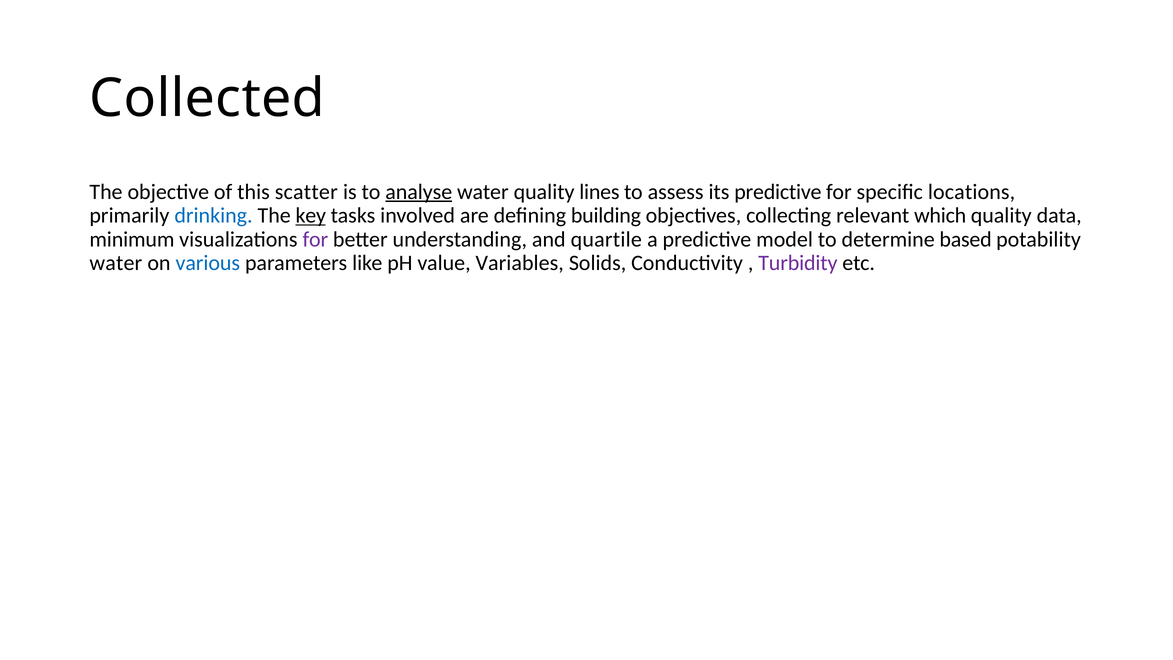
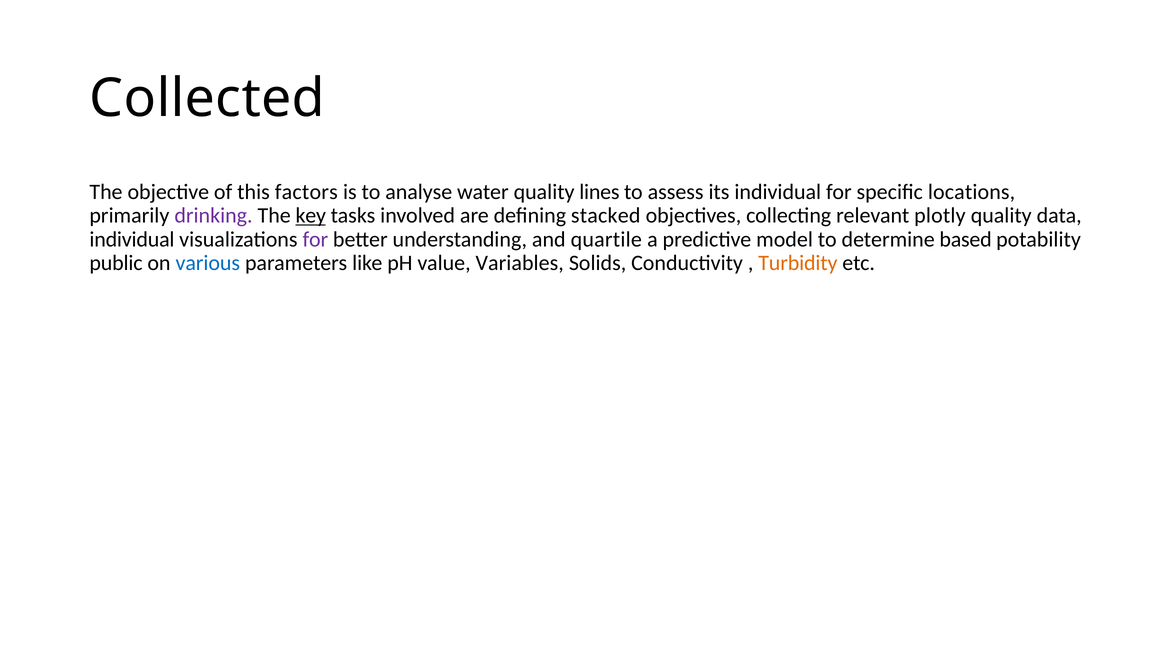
scatter: scatter -> factors (306, 192)
analyse underline: present -> none (419, 192)
its predictive: predictive -> individual (778, 192)
drinking colour: blue -> purple (213, 216)
building: building -> stacked (606, 216)
which: which -> plotly (940, 216)
minimum: minimum -> individual (132, 239)
water: water -> public (116, 263)
Turbidity colour: purple -> orange (798, 263)
